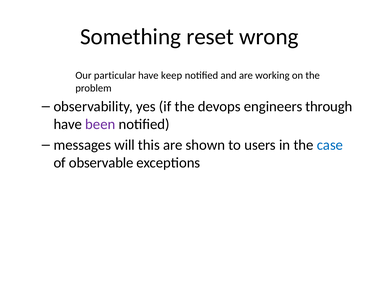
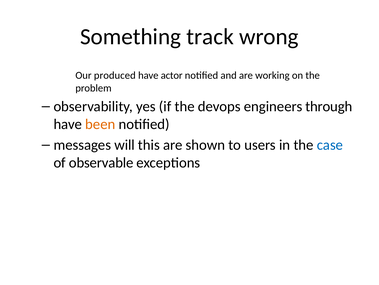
reset: reset -> track (210, 37)
particular: particular -> produced (115, 75)
keep: keep -> actor (172, 75)
been colour: purple -> orange (100, 124)
